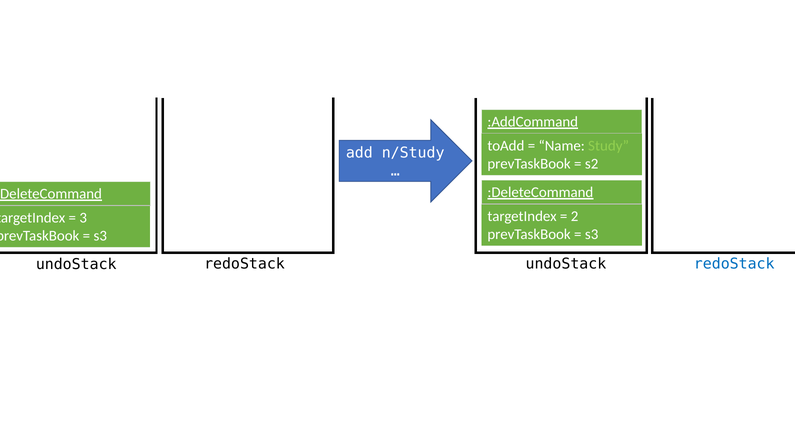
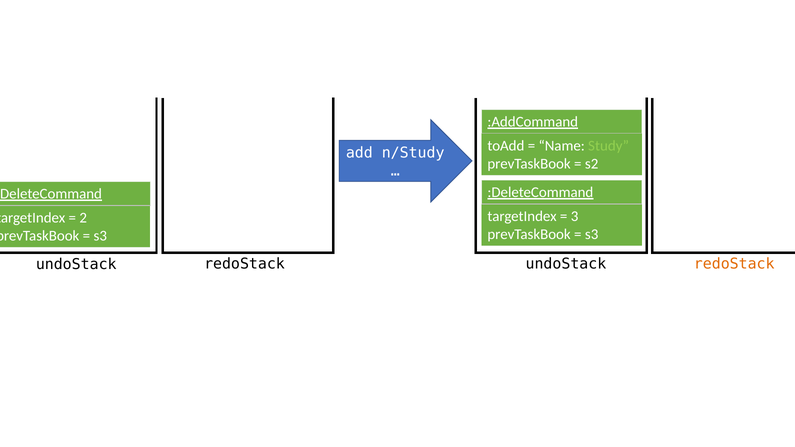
2: 2 -> 3 (575, 216)
3: 3 -> 2 (83, 218)
redoStack colour: blue -> orange (734, 264)
